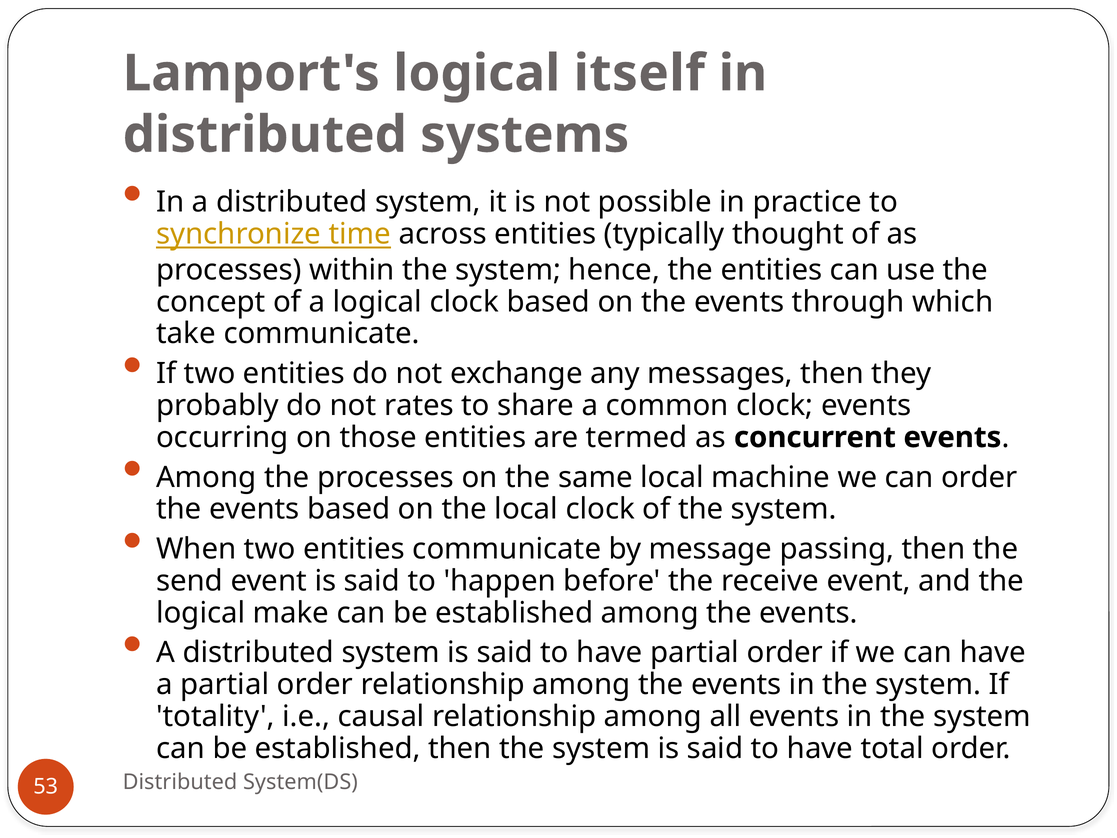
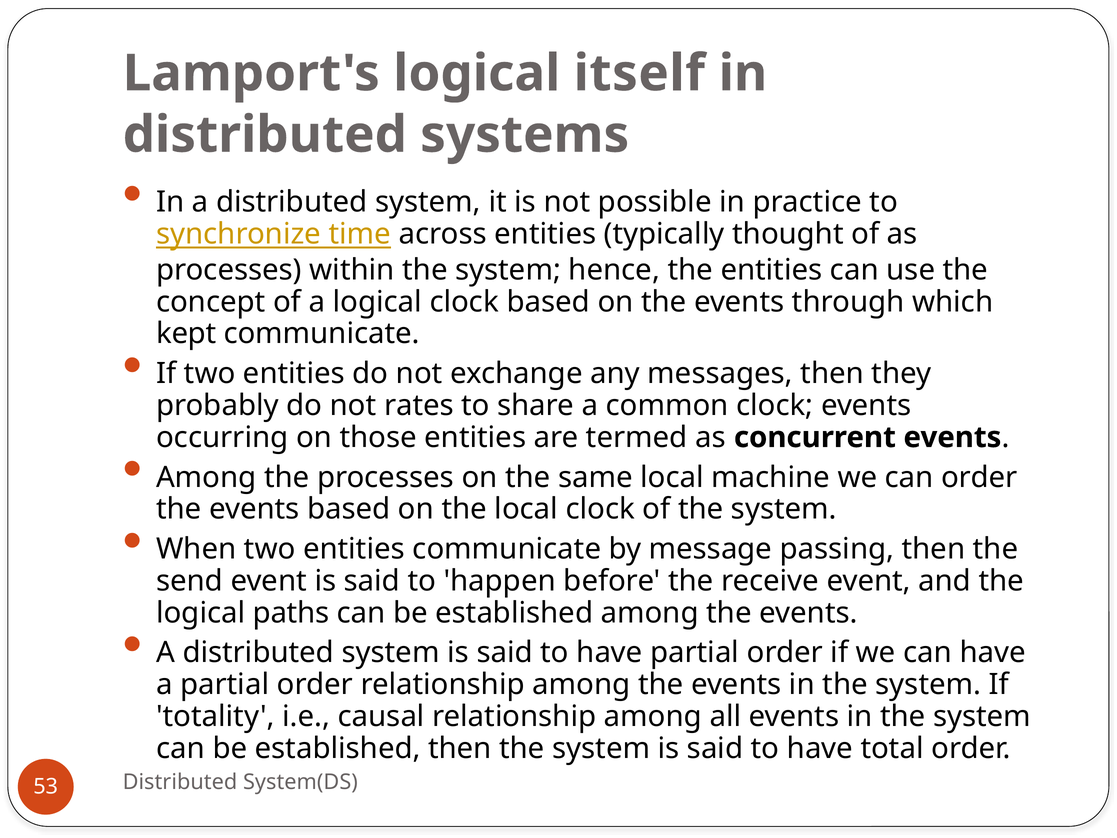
take: take -> kept (186, 334)
make: make -> paths (291, 613)
